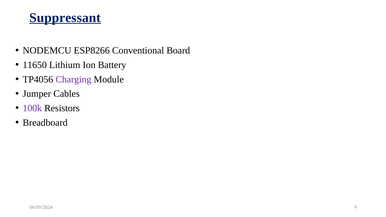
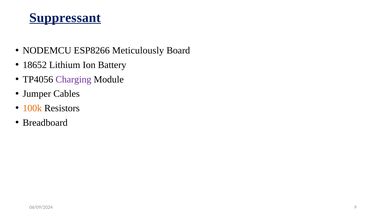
Conventional: Conventional -> Meticulously (138, 50)
11650: 11650 -> 18652 (35, 65)
100k colour: purple -> orange (32, 108)
